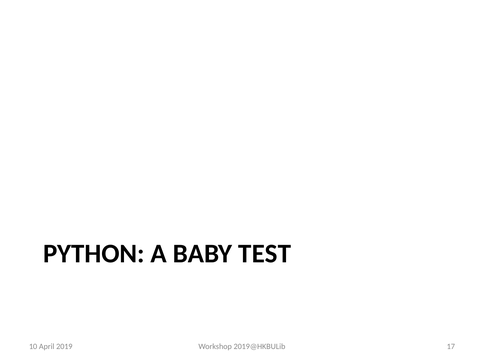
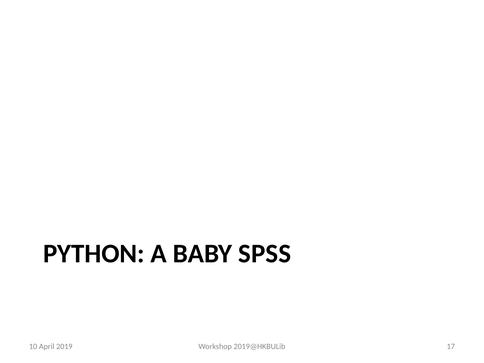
TEST: TEST -> SPSS (265, 254)
